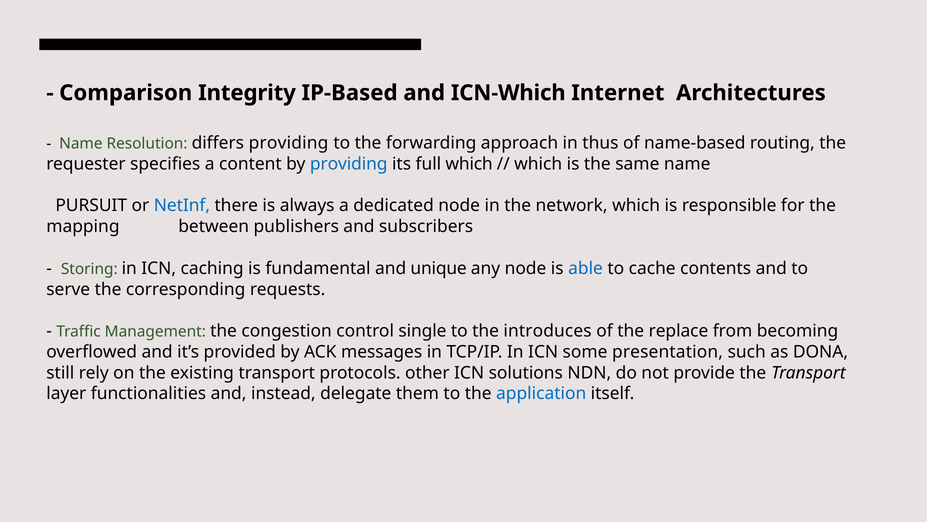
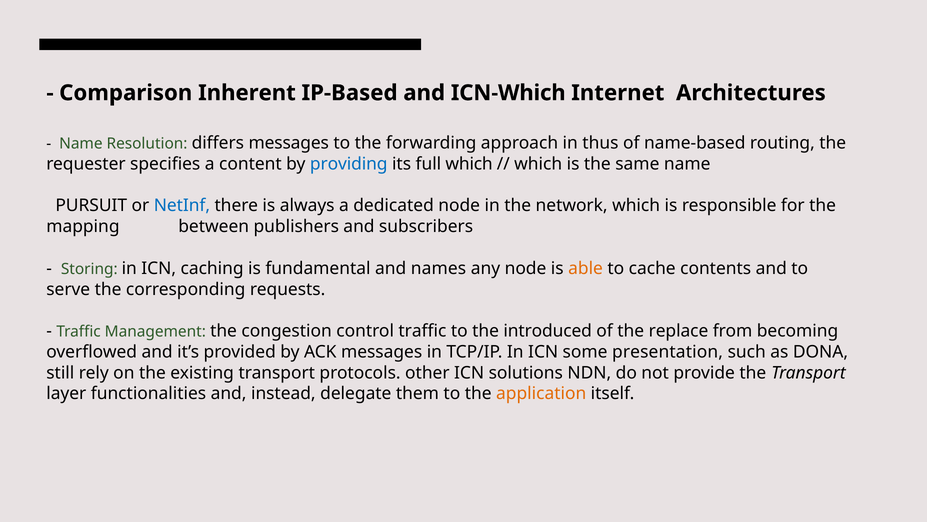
Integrity: Integrity -> Inherent (247, 93)
differs providing: providing -> messages (289, 143)
unique: unique -> names (438, 268)
able colour: blue -> orange (586, 268)
control single: single -> traffic (422, 331)
introduces: introduces -> introduced (548, 331)
application colour: blue -> orange (541, 393)
